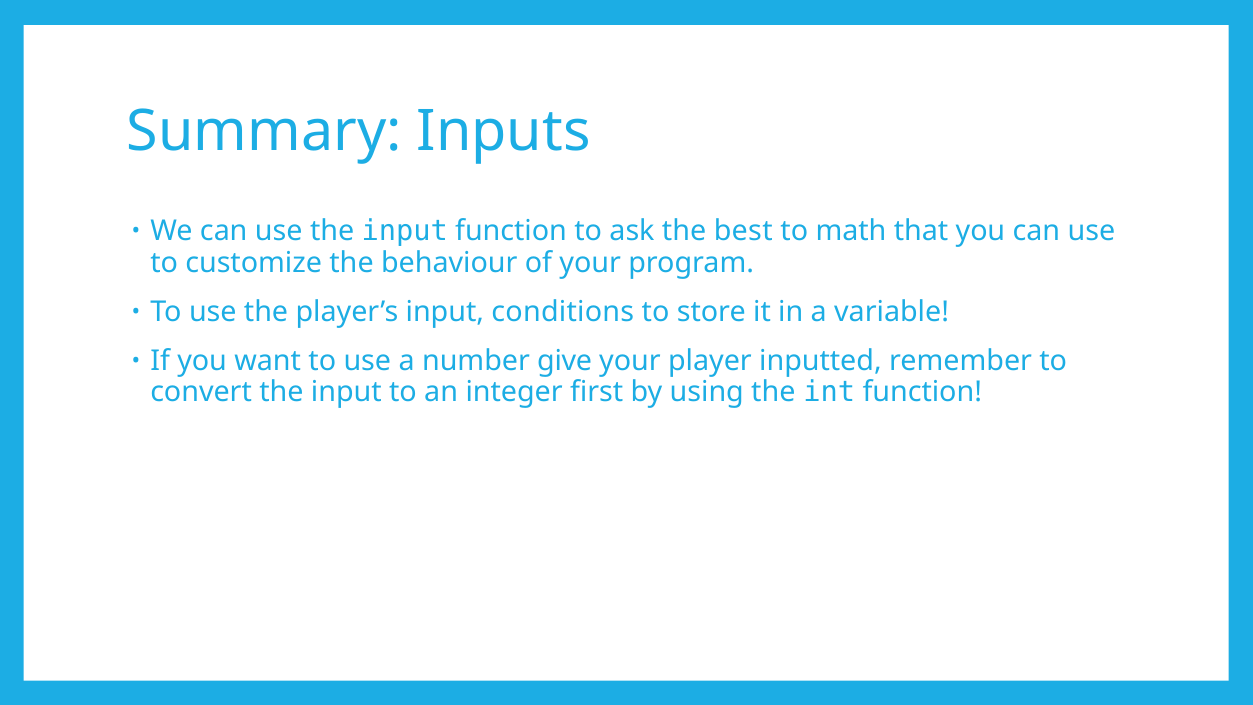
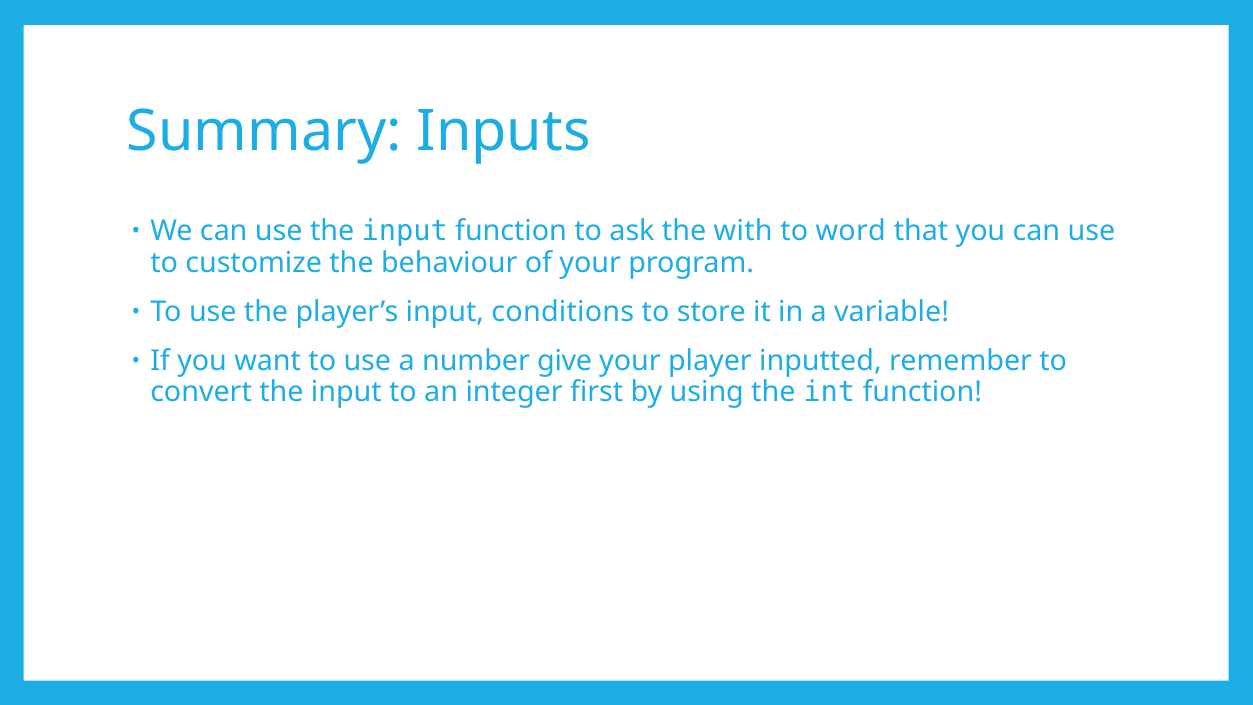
best: best -> with (743, 231)
math: math -> word (851, 231)
